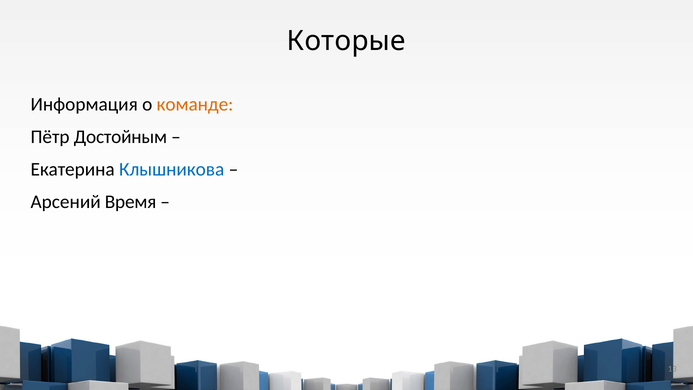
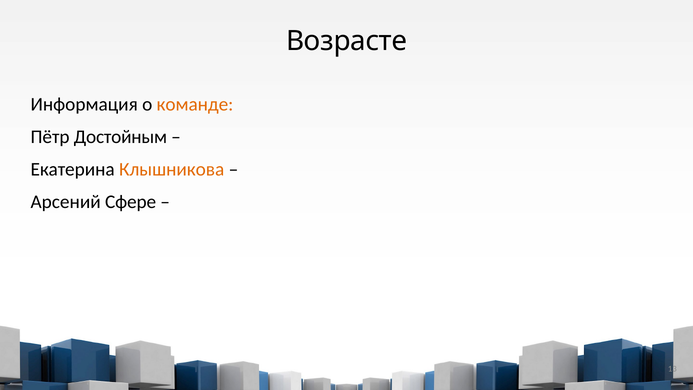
Которые: Которые -> Возрасте (347, 41)
Клышникова colour: blue -> orange (172, 169)
Время: Время -> Сфере (131, 202)
